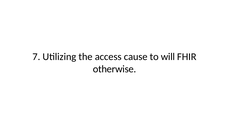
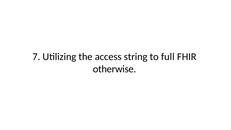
cause: cause -> string (136, 57)
will: will -> full (168, 57)
